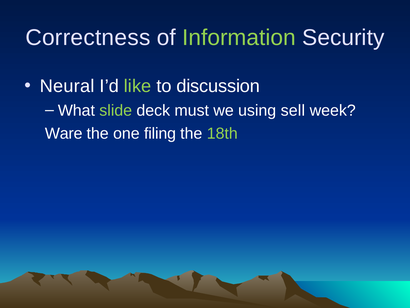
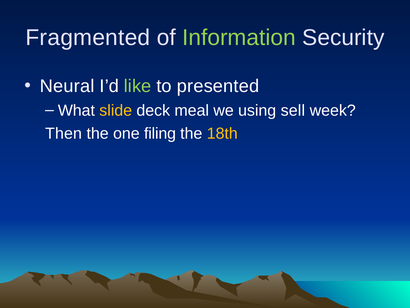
Correctness: Correctness -> Fragmented (88, 37)
discussion: discussion -> presented (218, 86)
slide colour: light green -> yellow (116, 110)
must: must -> meal (192, 110)
Ware: Ware -> Then (64, 133)
18th colour: light green -> yellow (222, 133)
